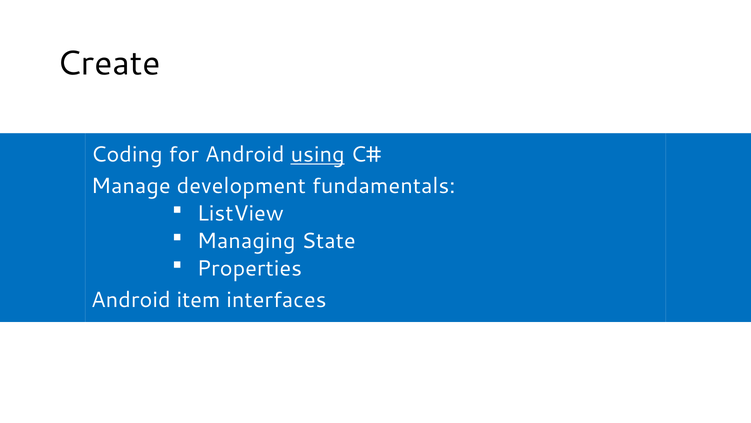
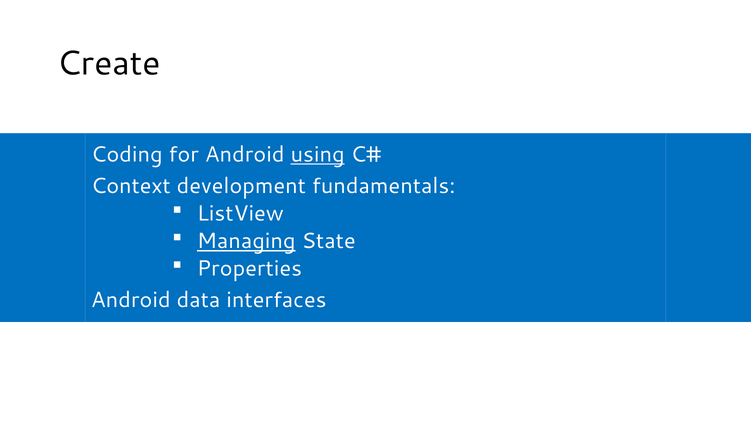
Manage: Manage -> Context (131, 186)
Managing underline: none -> present (246, 241)
item: item -> data (198, 300)
